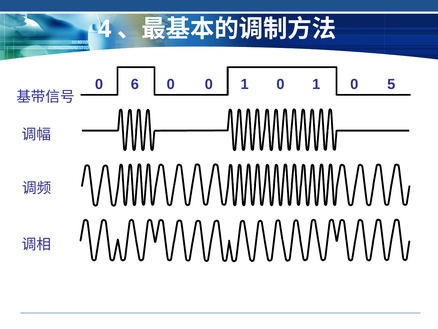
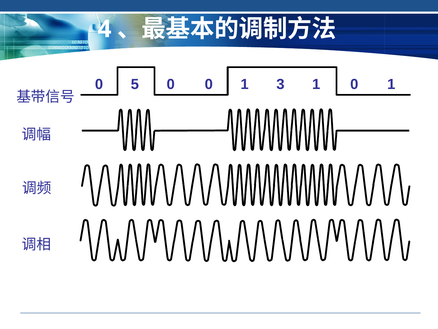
6: 6 -> 5 (135, 84)
0 0 1 0: 0 -> 3 (280, 84)
1 0 5: 5 -> 1 (391, 84)
